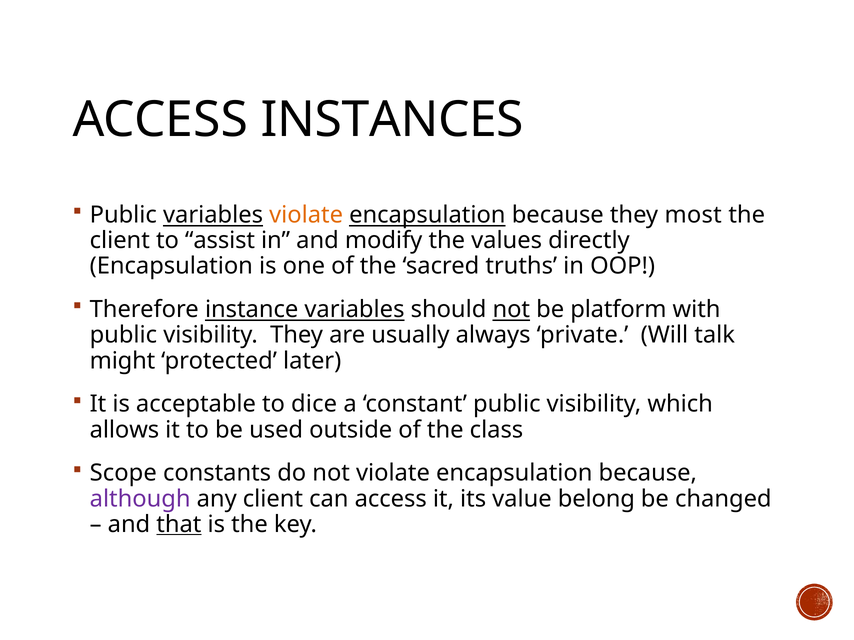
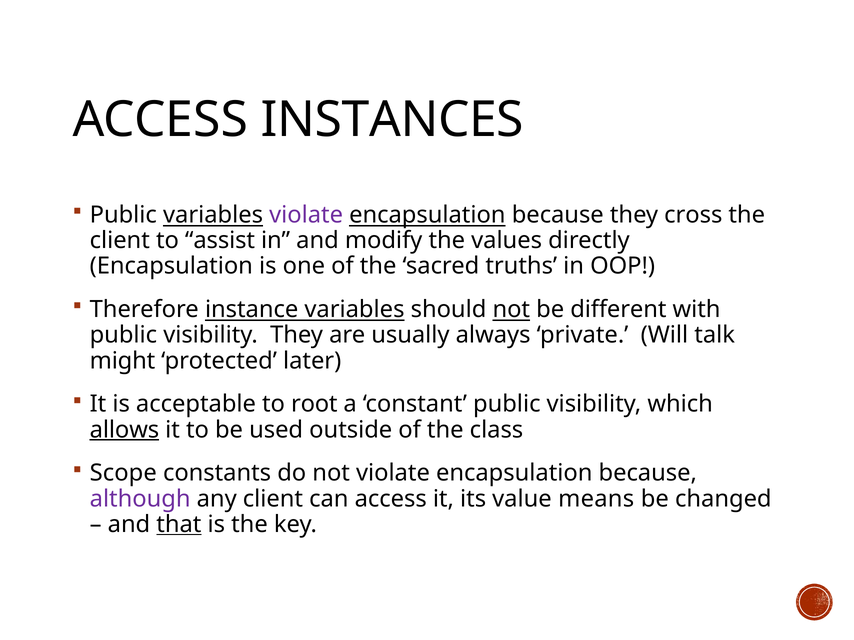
violate colour: orange -> purple (306, 215)
most: most -> cross (693, 215)
platform: platform -> different (618, 310)
dice: dice -> root (314, 404)
allows underline: none -> present (124, 430)
belong: belong -> means (596, 499)
